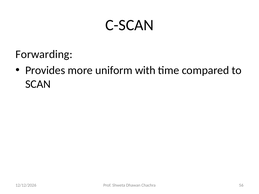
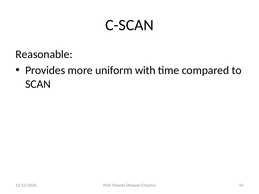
Forwarding: Forwarding -> Reasonable (44, 54)
